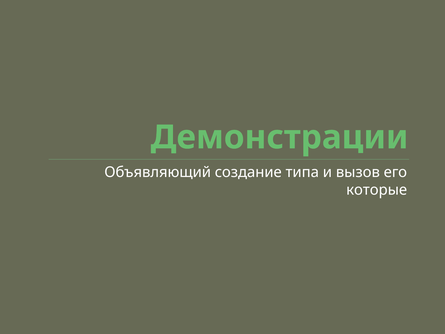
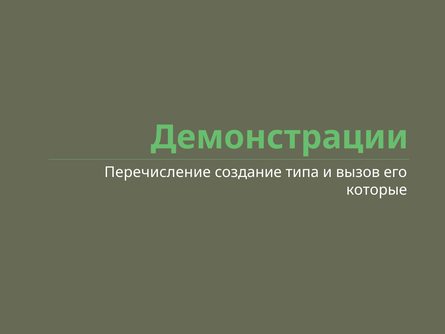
Объявляющий: Объявляющий -> Перечисление (158, 172)
